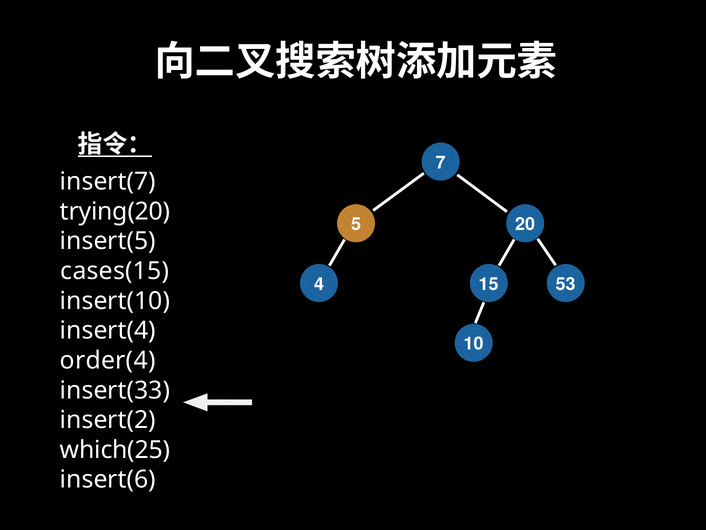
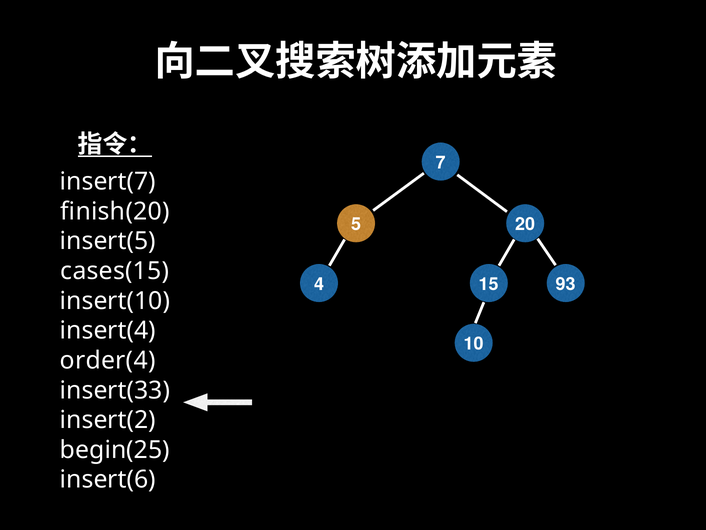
trying(20: trying(20 -> finish(20 (115, 211)
53: 53 -> 93 (566, 284)
which(25: which(25 -> begin(25 (115, 450)
